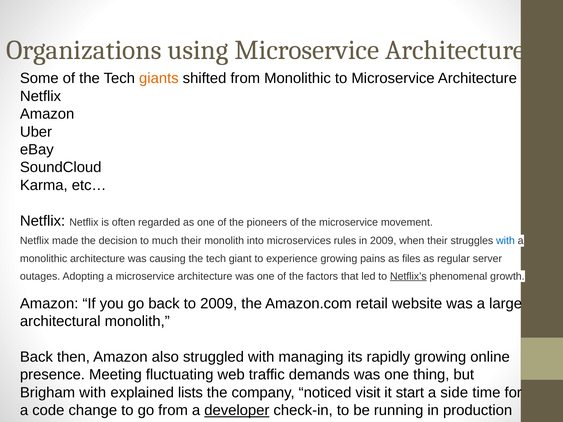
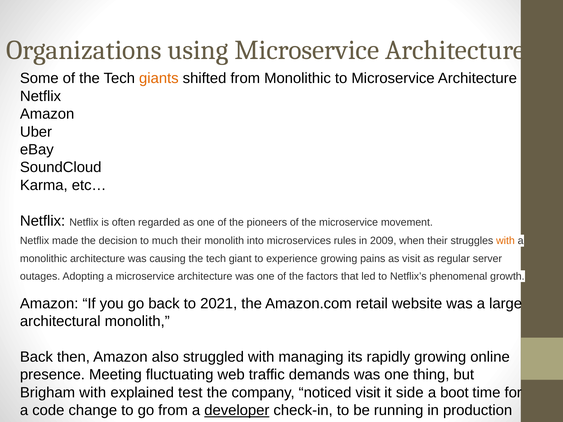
with colour: blue -> orange (505, 241)
as files: files -> visit (411, 259)
Netflix’s underline: present -> none (408, 276)
to 2009: 2009 -> 2021 (219, 304)
lists: lists -> test (190, 393)
start: start -> side (410, 393)
side: side -> boot (454, 393)
